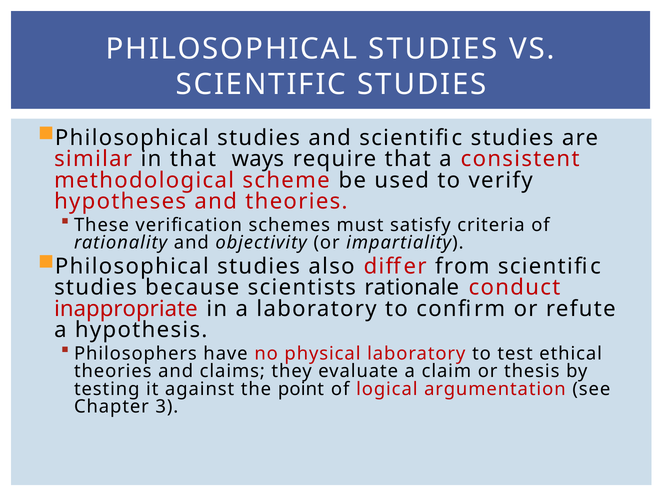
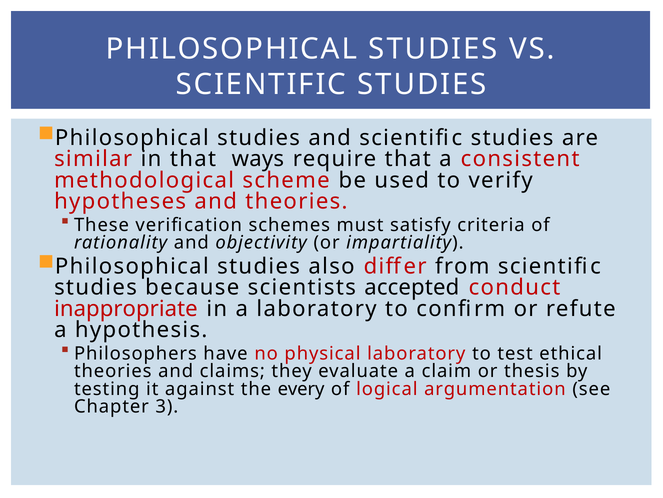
rationale: rationale -> accepted (412, 287)
point: point -> every (301, 388)
